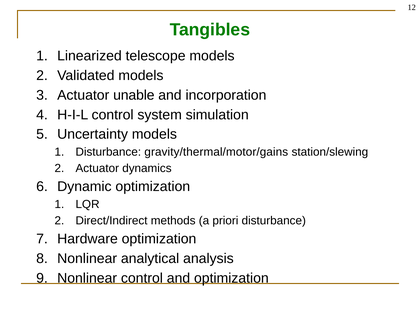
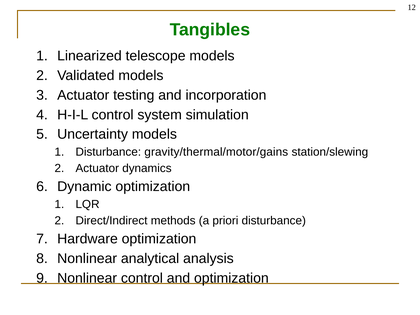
unable: unable -> testing (134, 95)
